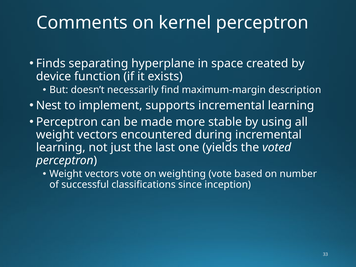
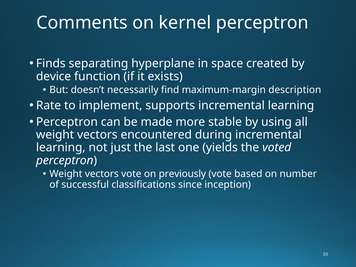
Nest: Nest -> Rate (49, 105)
weighting: weighting -> previously (182, 174)
